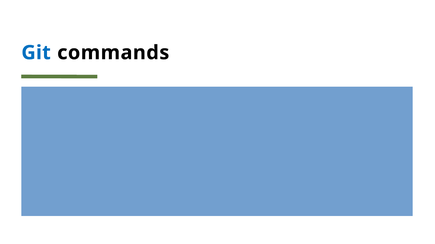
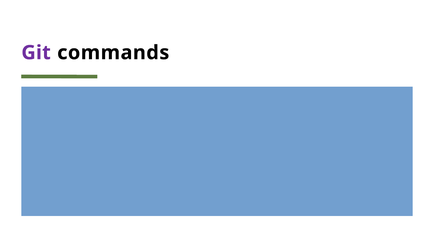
Git colour: blue -> purple (36, 53)
